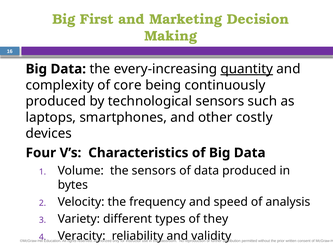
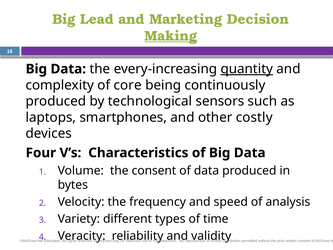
First: First -> Lead (97, 19)
Making underline: none -> present (171, 36)
the sensors: sensors -> consent (154, 170)
they: they -> time (216, 219)
